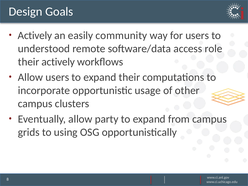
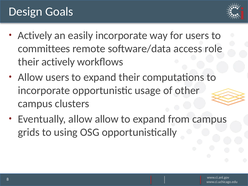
easily community: community -> incorporate (121, 35)
understood: understood -> committees (44, 49)
allow party: party -> allow (107, 119)
